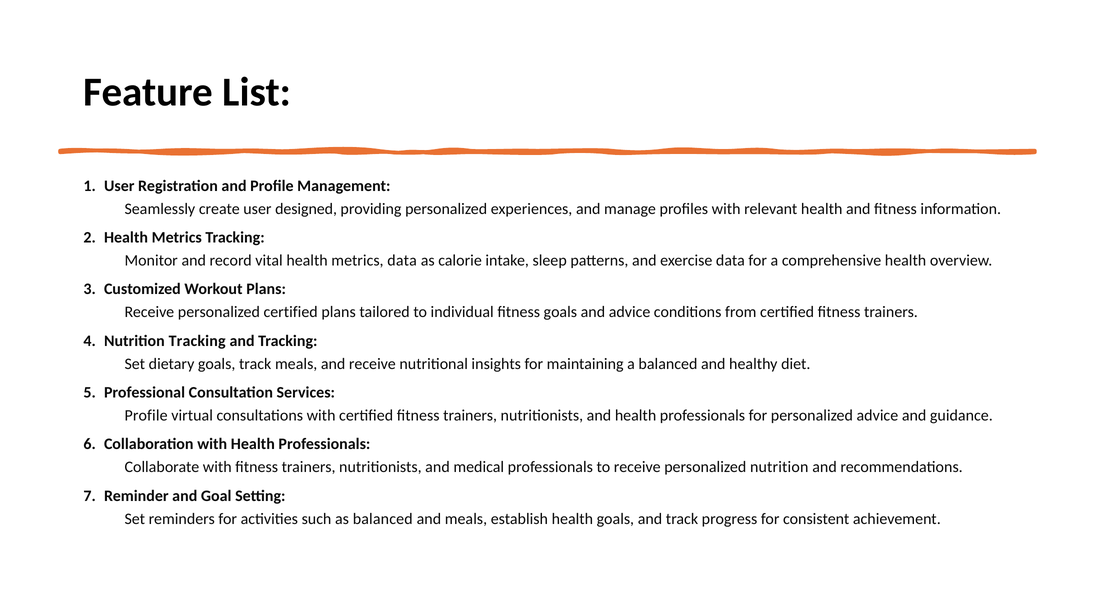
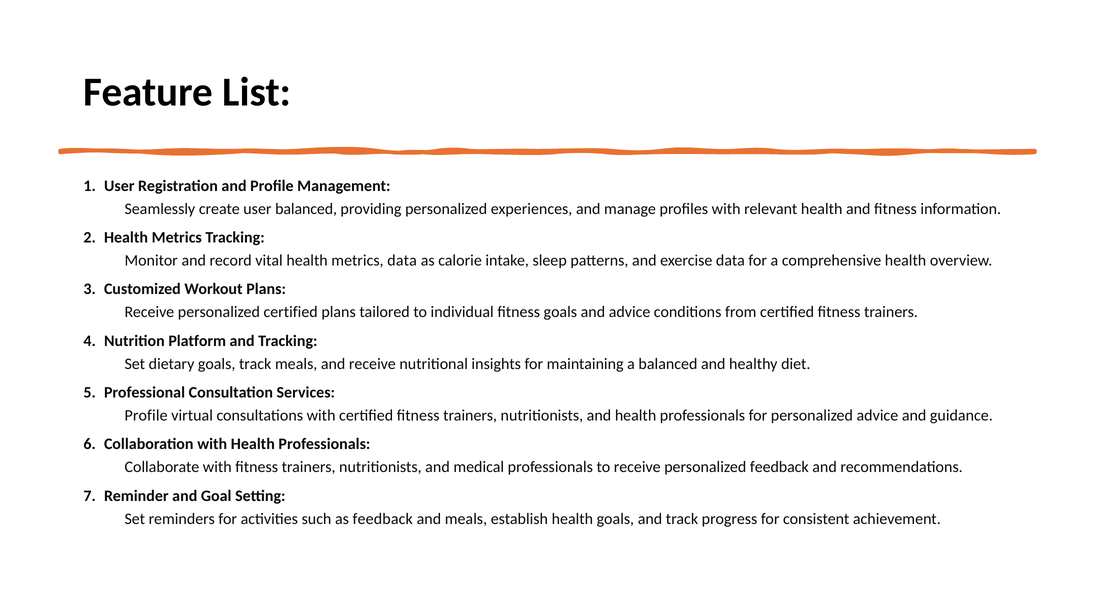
user designed: designed -> balanced (306, 209)
Nutrition Tracking: Tracking -> Platform (197, 341)
personalized nutrition: nutrition -> feedback (779, 467)
as balanced: balanced -> feedback (383, 519)
